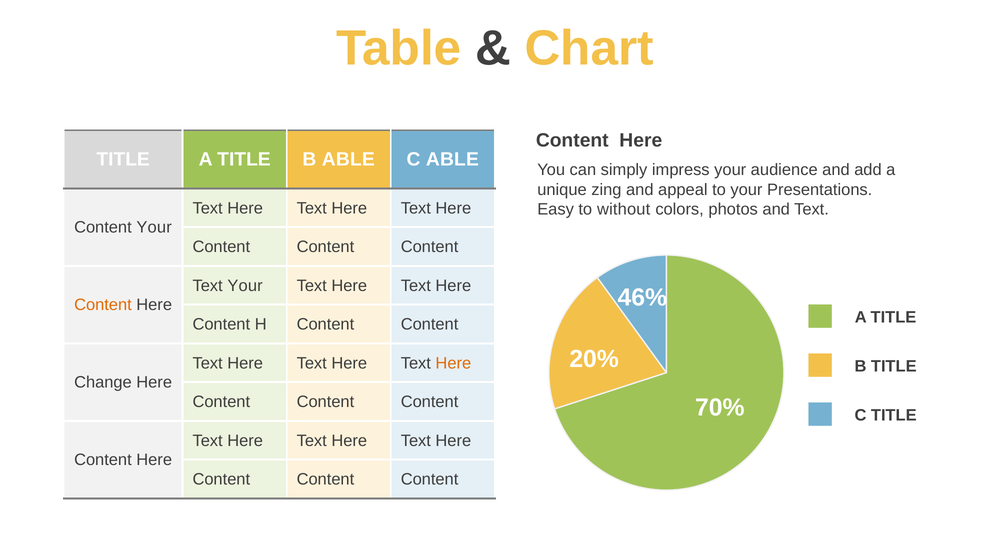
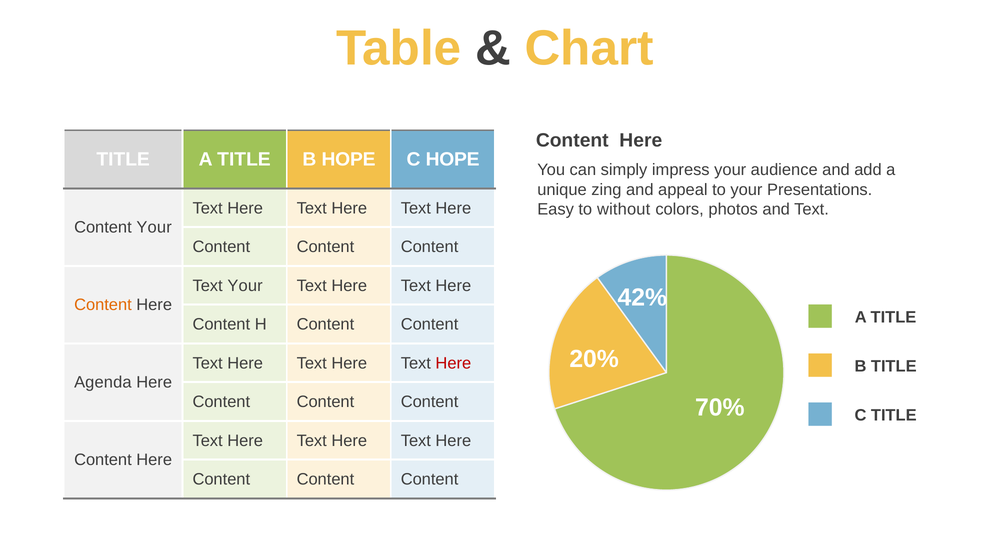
B ABLE: ABLE -> HOPE (348, 160)
C ABLE: ABLE -> HOPE (453, 160)
46%: 46% -> 42% (642, 298)
Here colour: orange -> red (453, 363)
Change: Change -> Agenda (103, 382)
